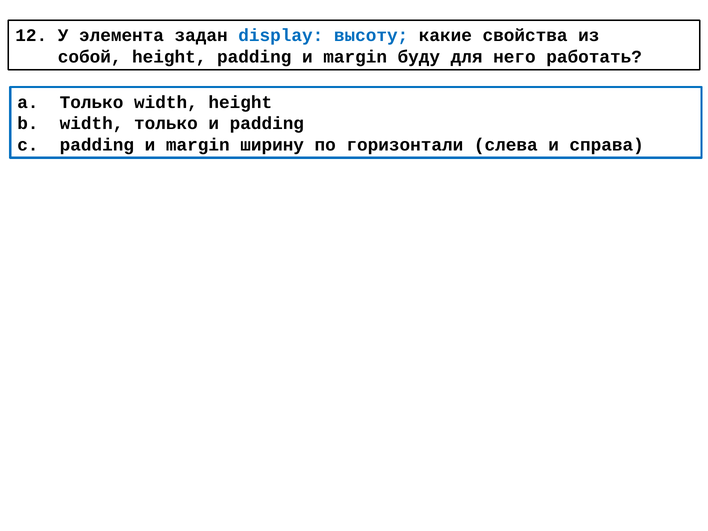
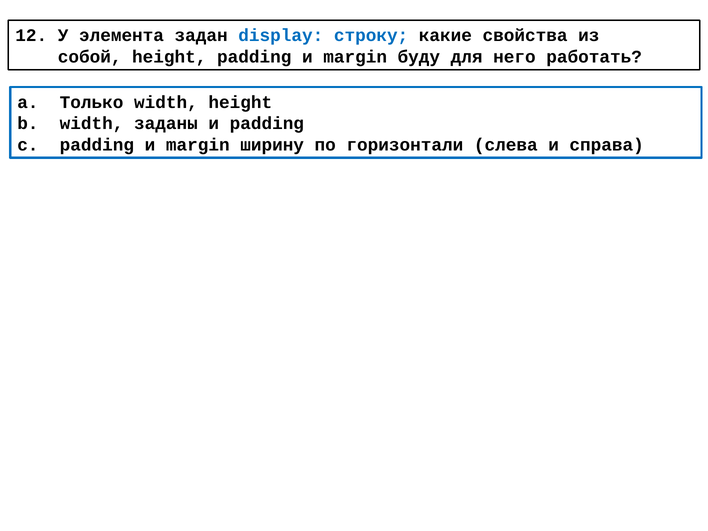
высоту: высоту -> строку (371, 35)
width только: только -> заданы (166, 124)
